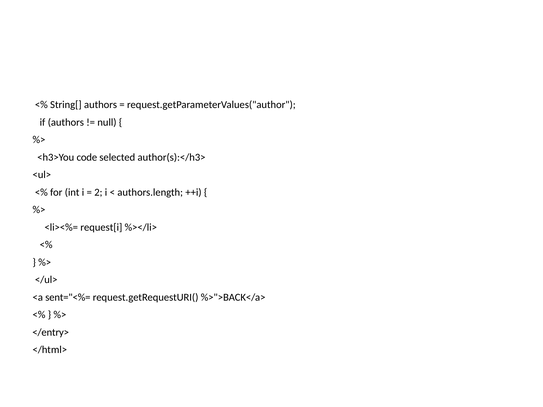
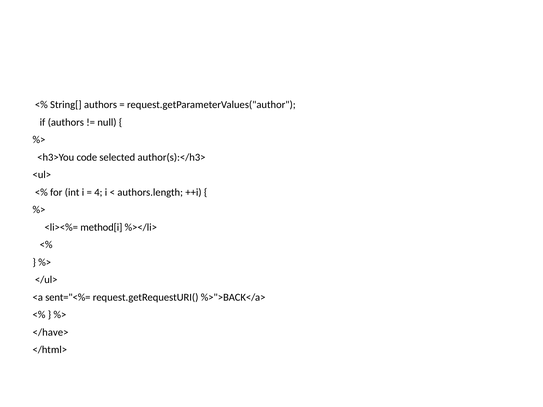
2: 2 -> 4 (98, 192)
request[i: request[i -> method[i (101, 227)
</entry>: </entry> -> </have> (51, 332)
